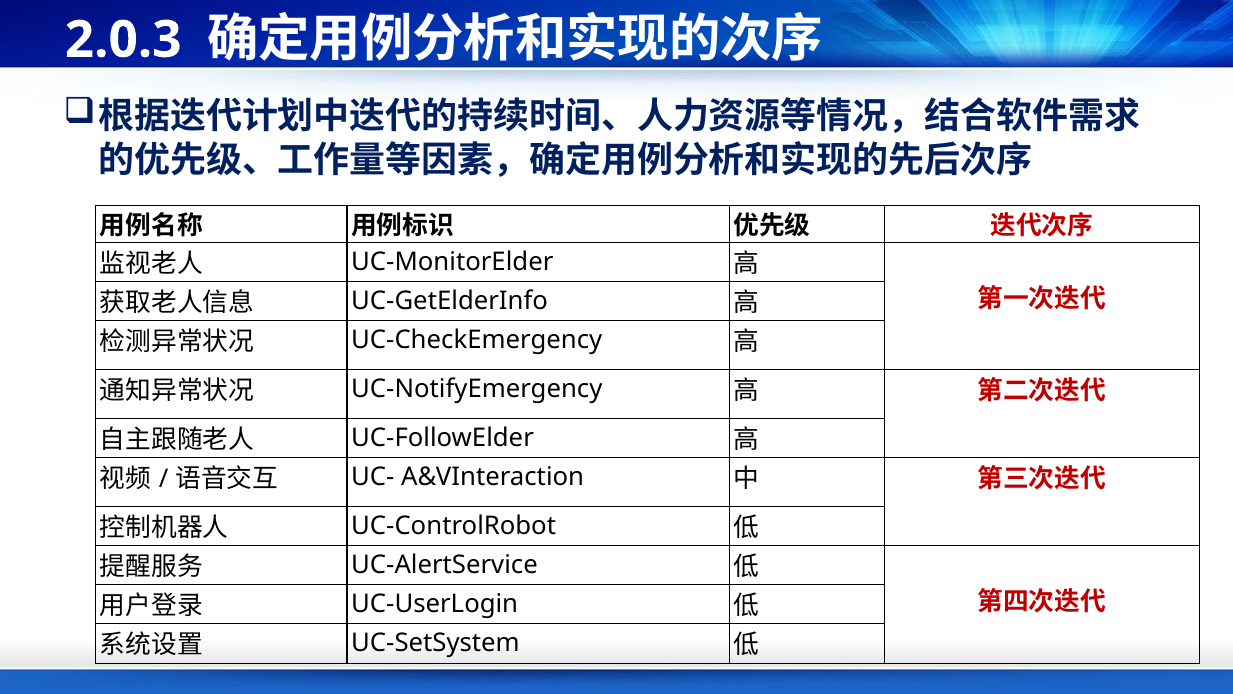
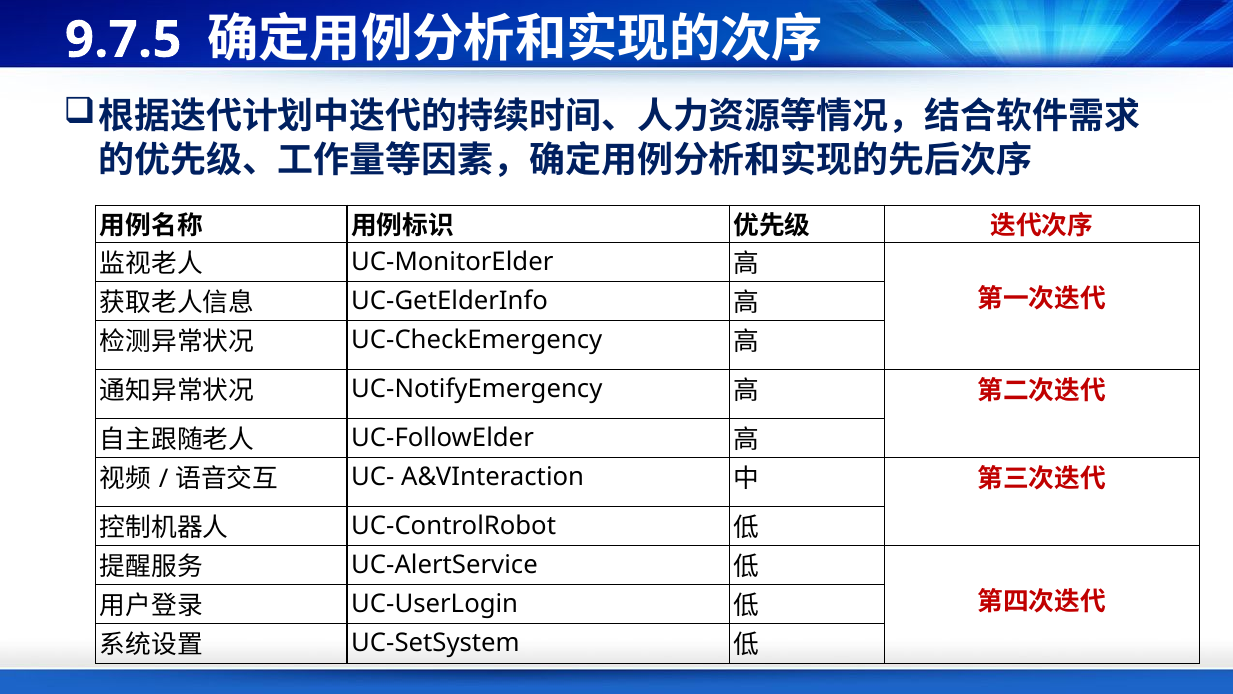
2.0.3: 2.0.3 -> 9.7.5 (123, 40)
